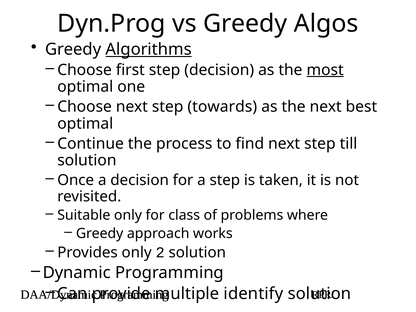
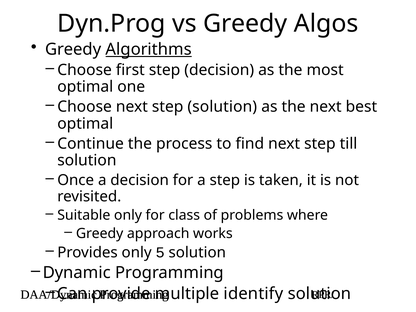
most underline: present -> none (325, 70)
step towards: towards -> solution (222, 107)
2: 2 -> 5 (160, 252)
